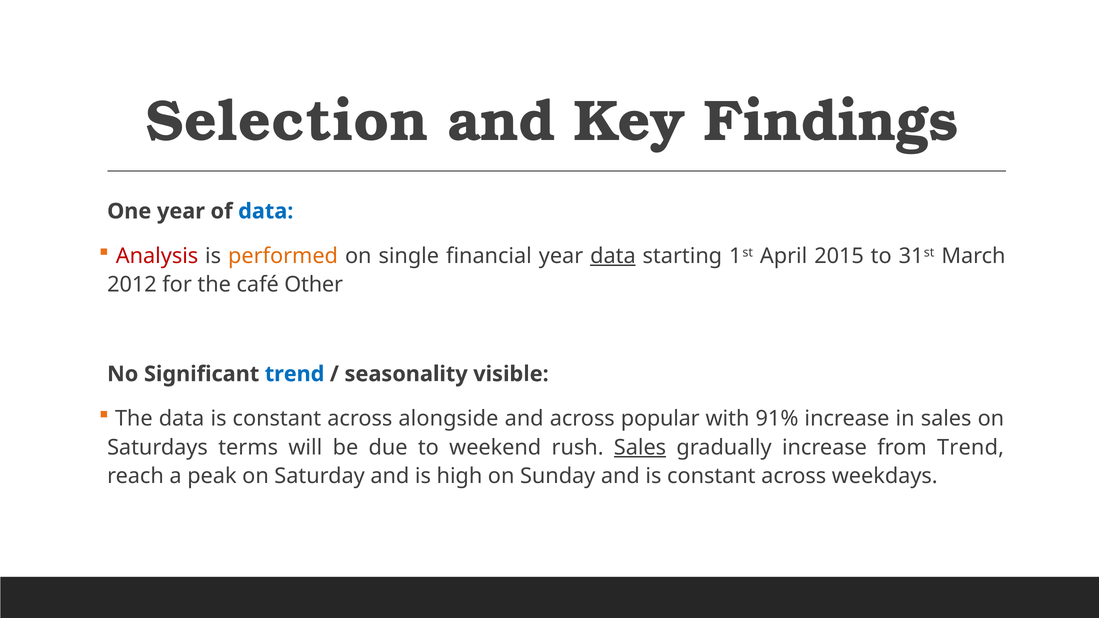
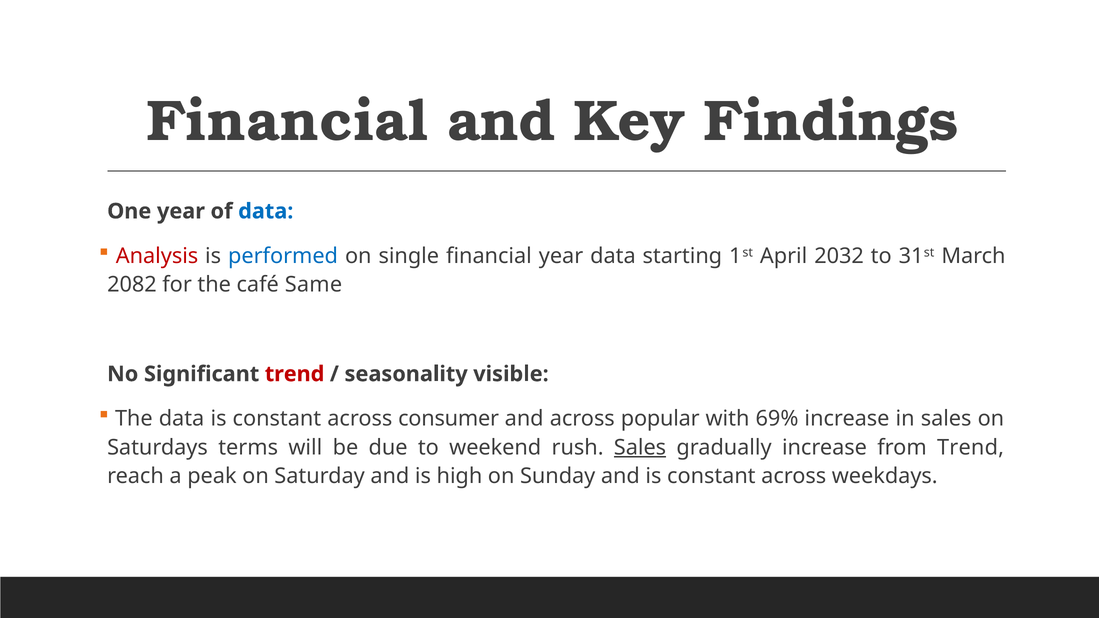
Selection: Selection -> Financial (287, 121)
performed colour: orange -> blue (283, 256)
data underline: present -> none (613, 256)
2015: 2015 -> 2032 (839, 256)
2012: 2012 -> 2082 (132, 285)
Other: Other -> Same (313, 285)
trend colour: blue -> red (295, 374)
alongside: alongside -> consumer (449, 419)
91%: 91% -> 69% (777, 419)
